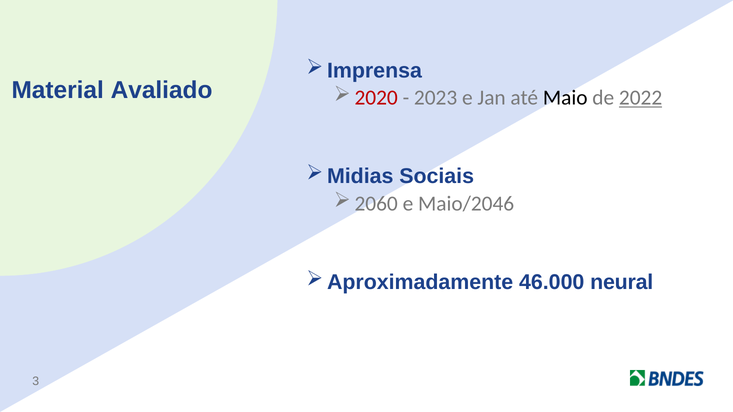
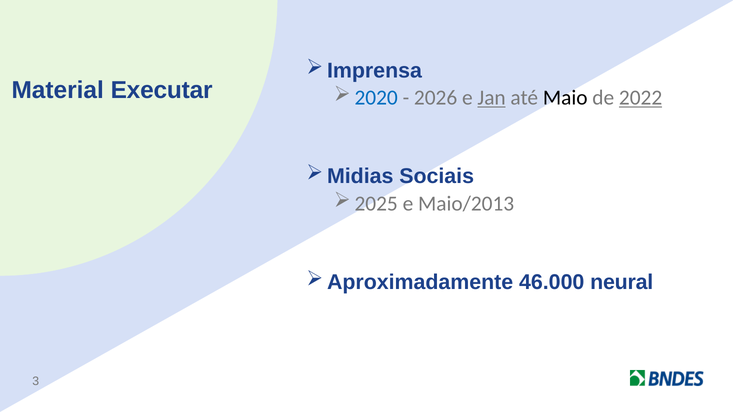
Avaliado: Avaliado -> Executar (162, 90)
2020 colour: red -> blue (376, 98)
2023: 2023 -> 2026 (436, 98)
Jan underline: none -> present (492, 98)
2060: 2060 -> 2025 (376, 204)
Maio/2046: Maio/2046 -> Maio/2013 (466, 204)
